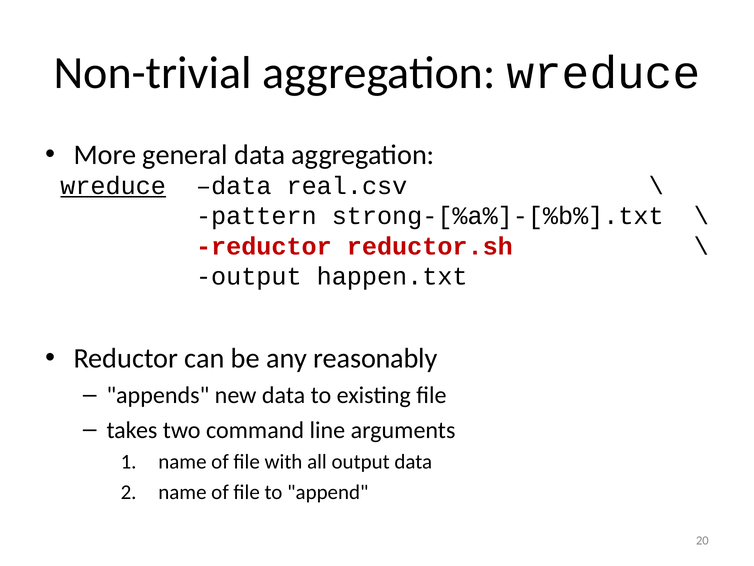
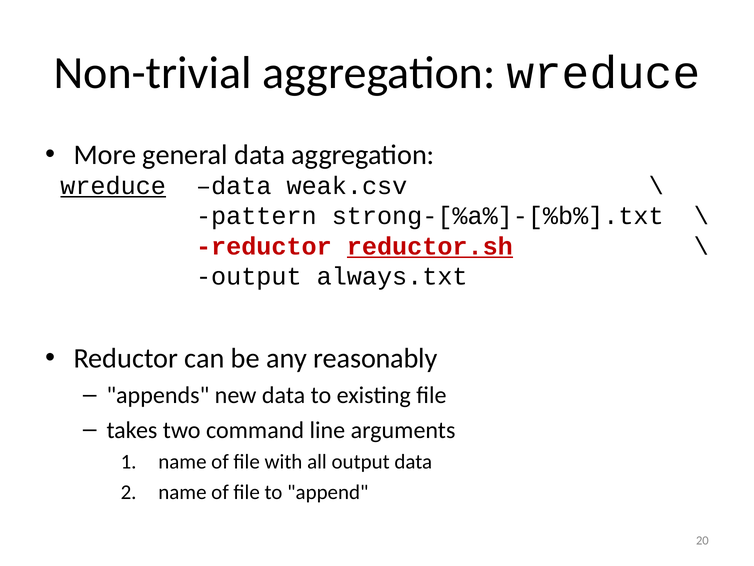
real.csv: real.csv -> weak.csv (347, 186)
reductor.sh underline: none -> present (430, 246)
happen.txt: happen.txt -> always.txt (392, 276)
